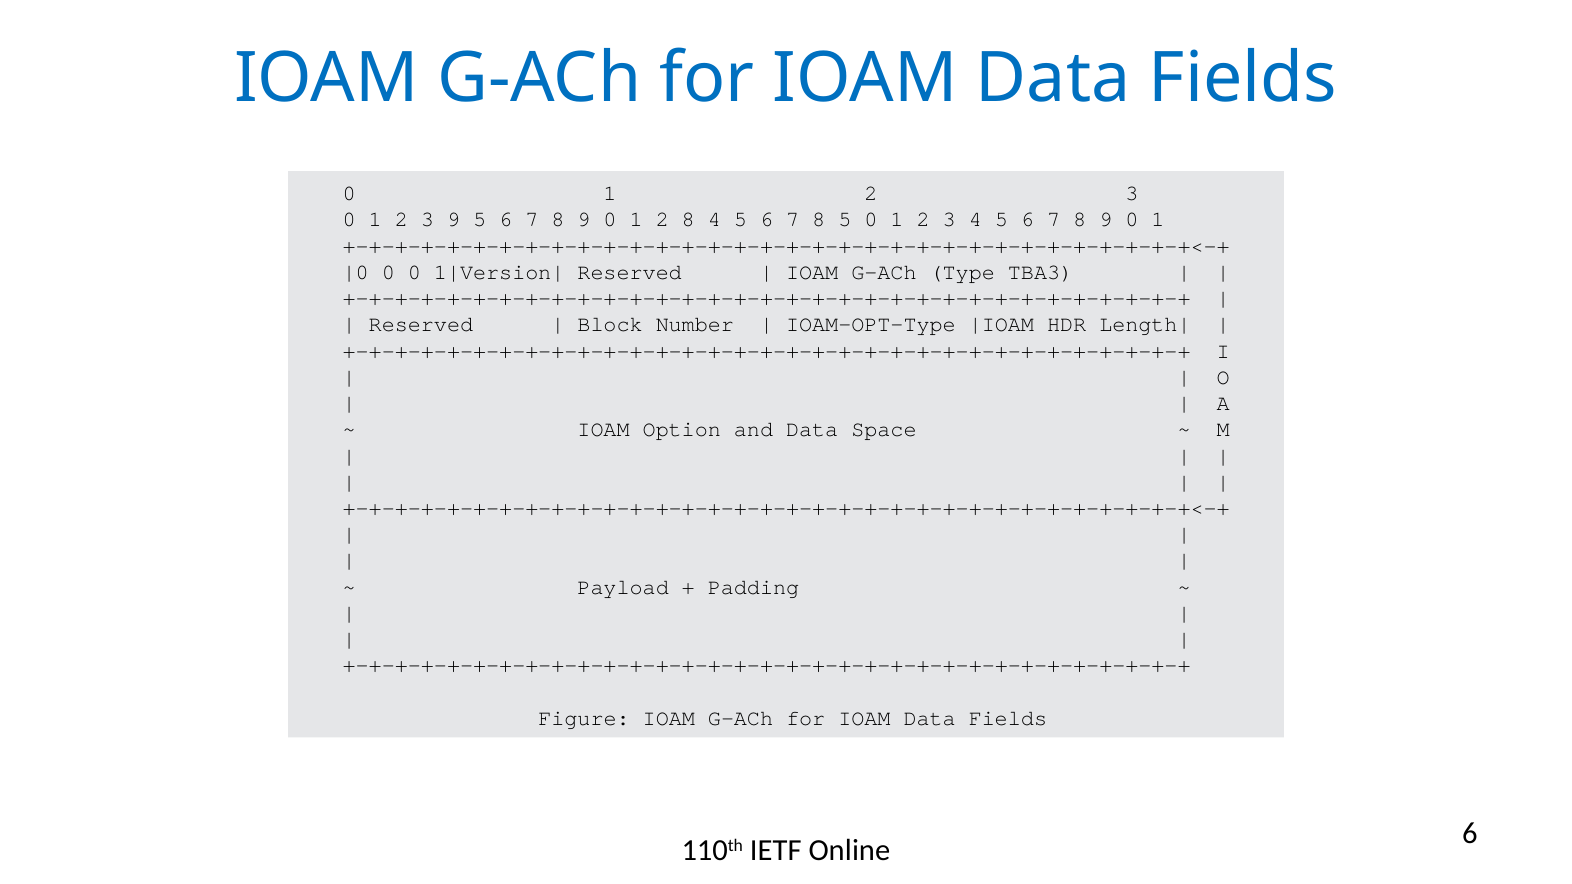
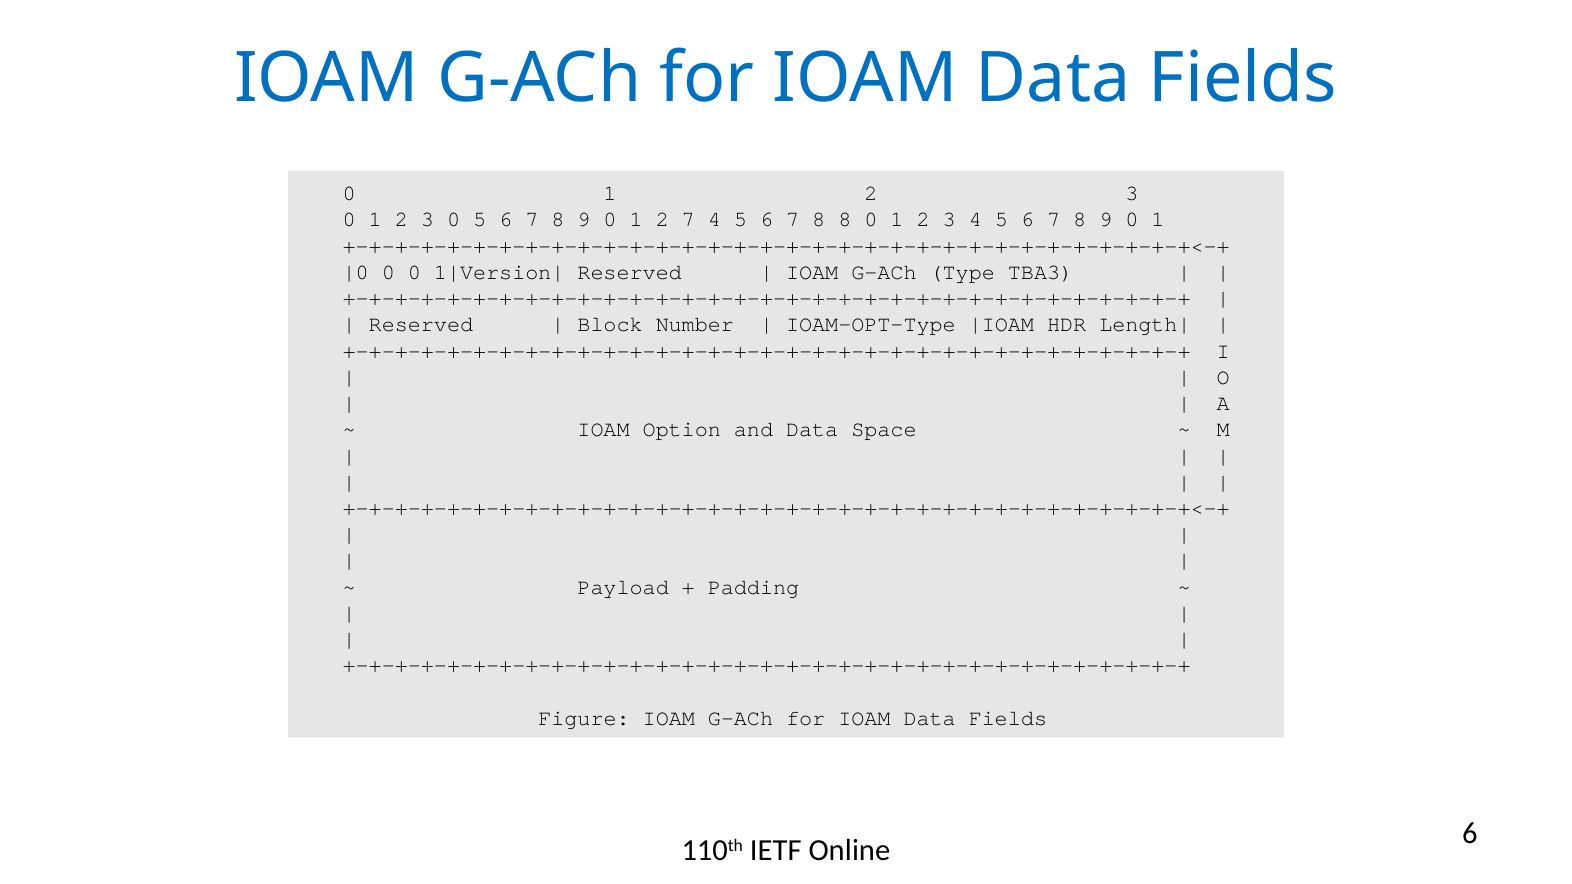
9: 9 -> 0 (454, 220)
2 8: 8 -> 7 (688, 220)
8 5: 5 -> 8 (845, 220)
